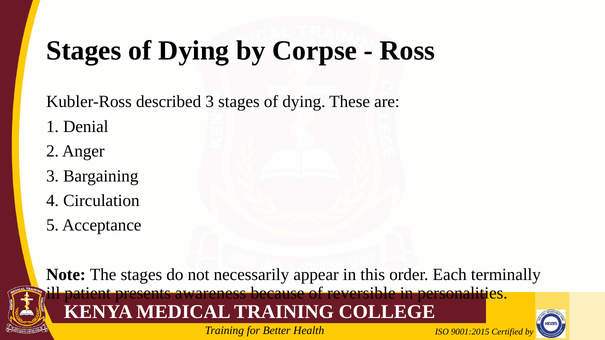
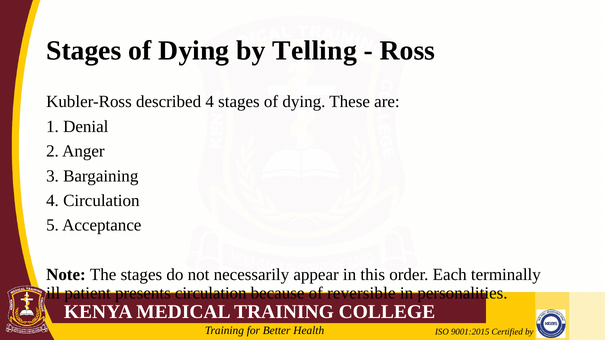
Corpse: Corpse -> Telling (315, 51)
described 3: 3 -> 4 (210, 102)
presents awareness: awareness -> circulation (211, 293)
